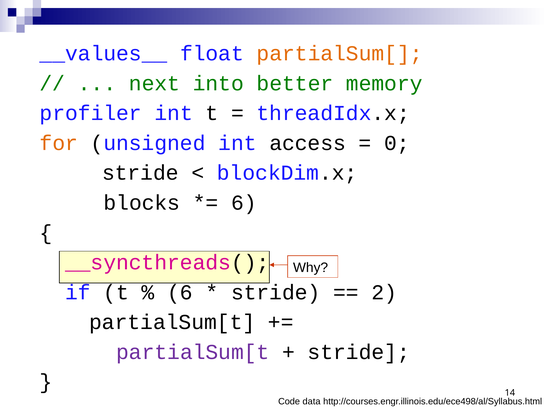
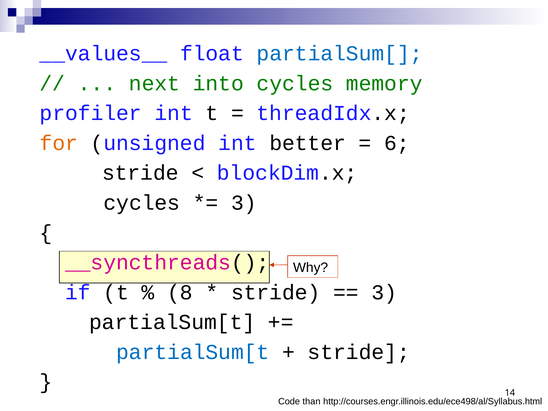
partialSum[ colour: orange -> blue (340, 53)
into better: better -> cycles (295, 83)
access: access -> better (308, 143)
0: 0 -> 6 (397, 143)
blocks: blocks -> cycles (142, 203)
6: 6 -> 3 (244, 203)
6: 6 -> 8 (180, 292)
2: 2 -> 3 (384, 292)
partialSum[t colour: purple -> blue (193, 352)
data: data -> than (312, 402)
